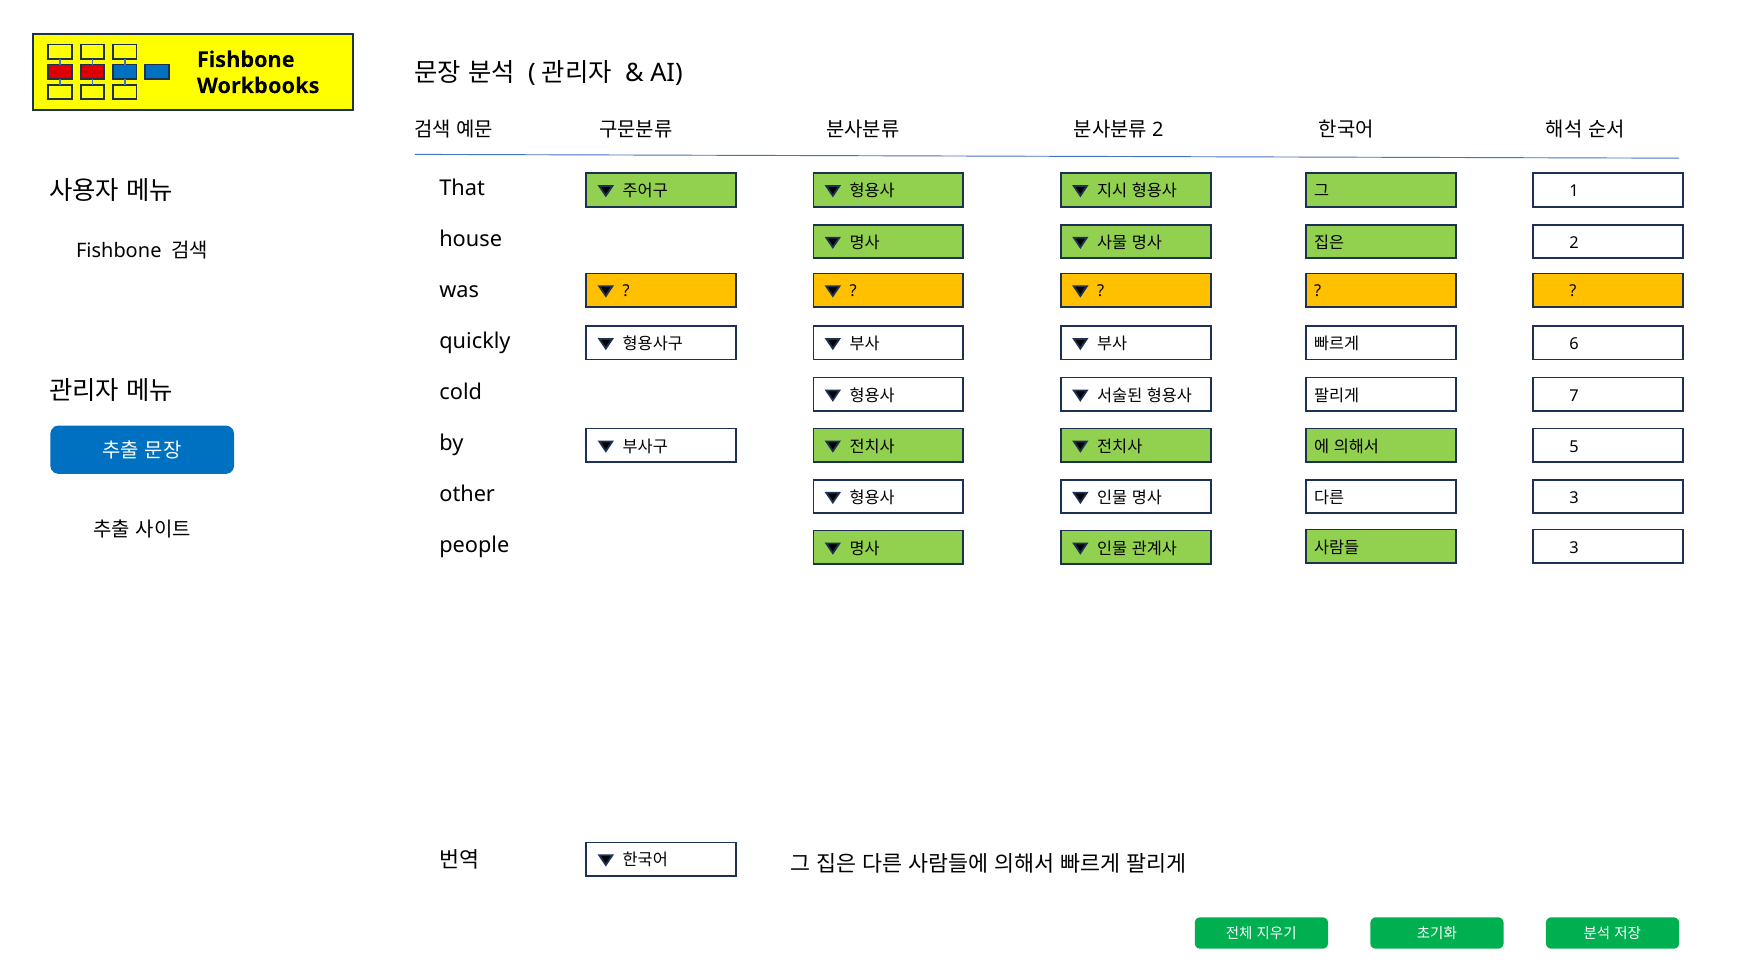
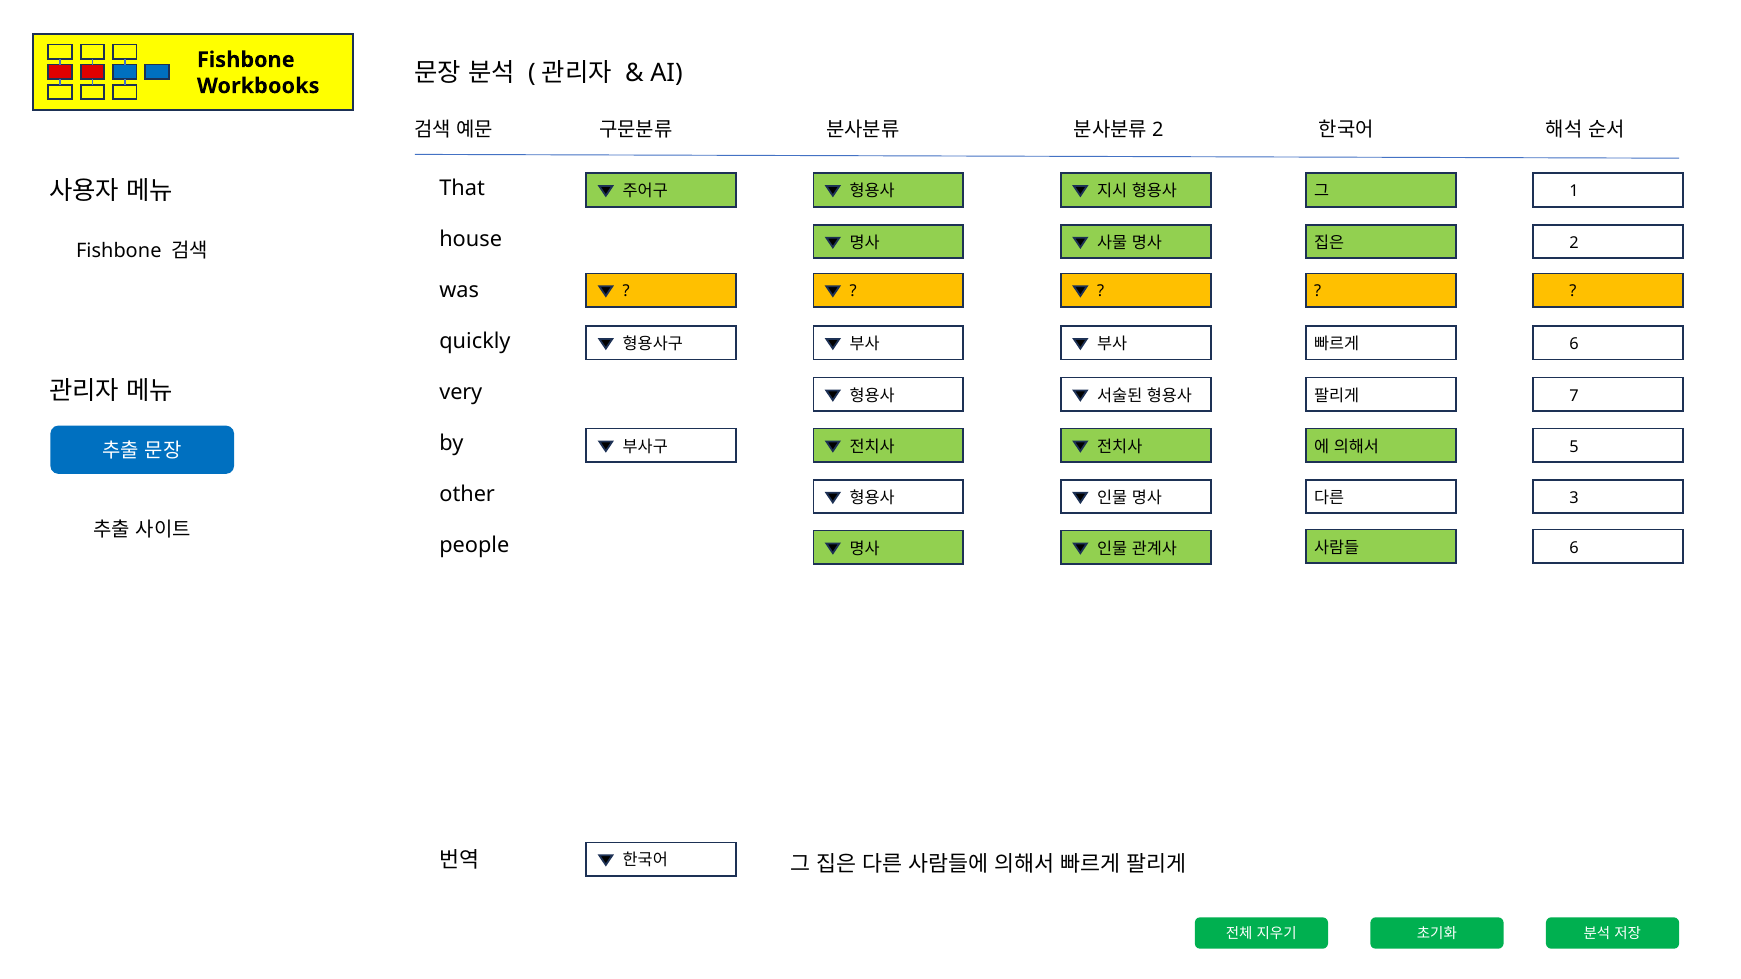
cold: cold -> very (461, 392)
3: 3 -> 6 (1574, 548)
